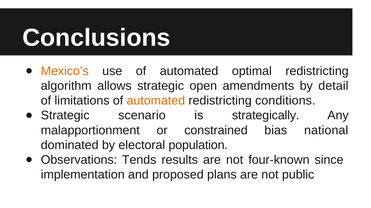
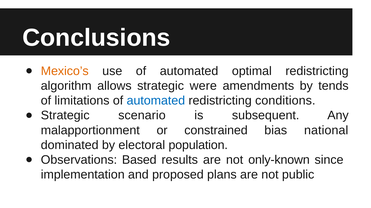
open: open -> were (203, 86)
detail: detail -> tends (333, 86)
automated colour: orange -> blue (156, 101)
strategically: strategically -> subsequent (266, 116)
Tends: Tends -> Based (139, 160)
four-known: four-known -> only-known (279, 160)
